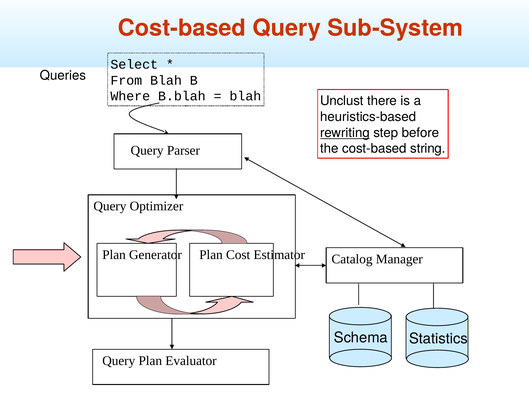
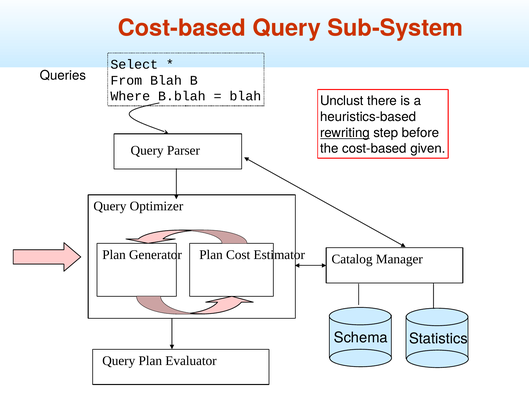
string: string -> given (428, 149)
